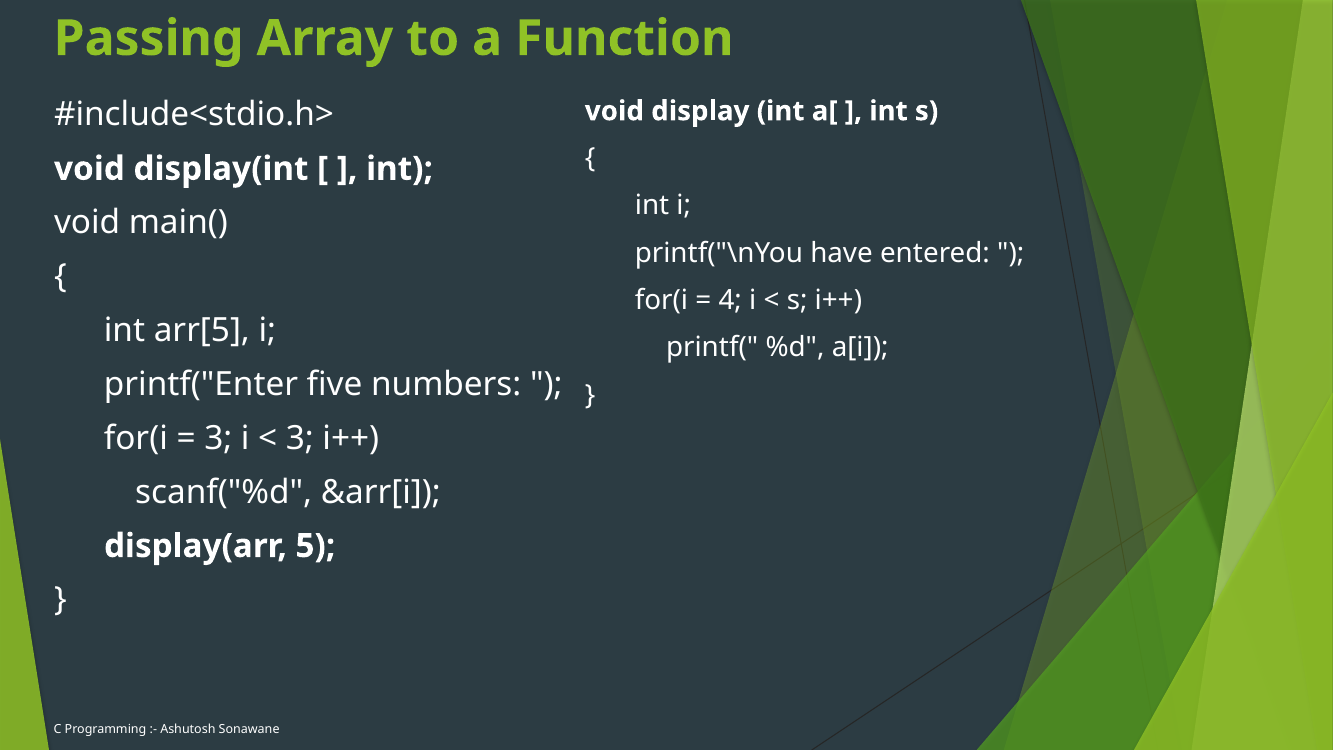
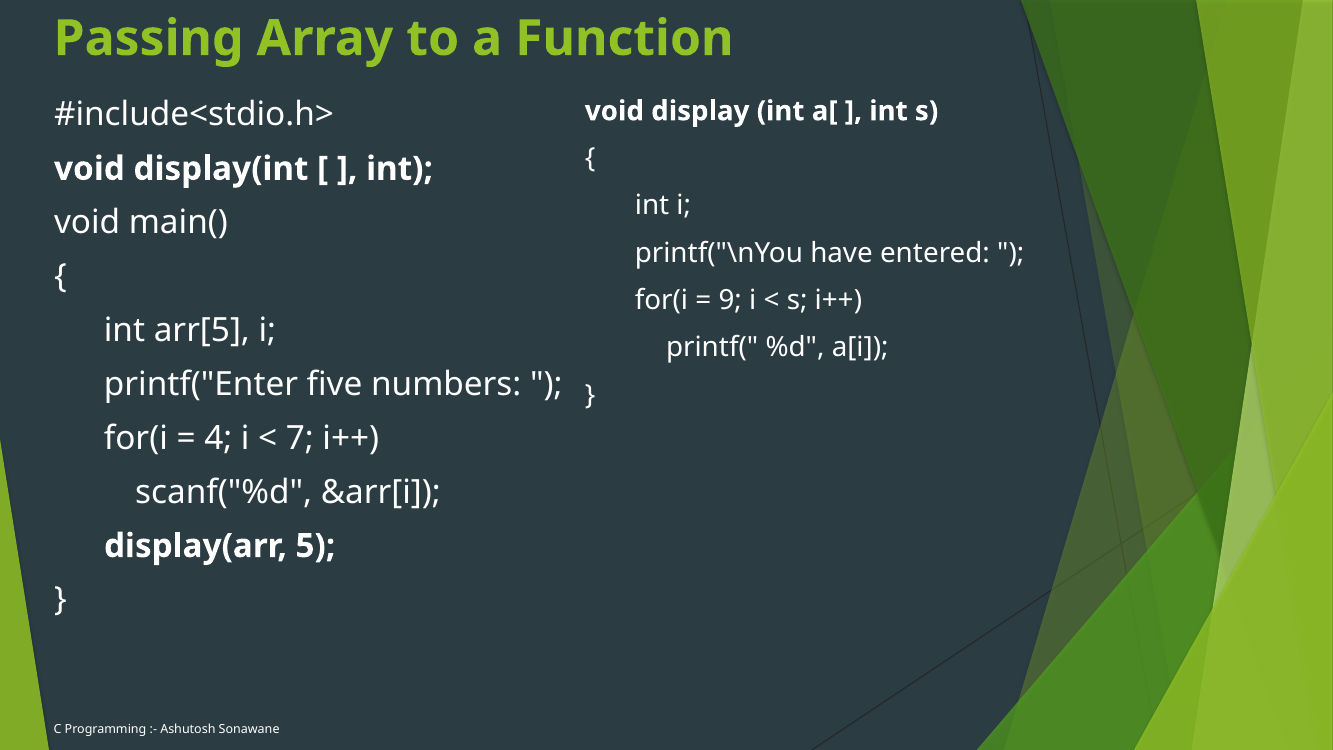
4: 4 -> 9 (730, 300)
3: 3 -> 4 (218, 438)
3: 3 -> 7 (300, 438)
